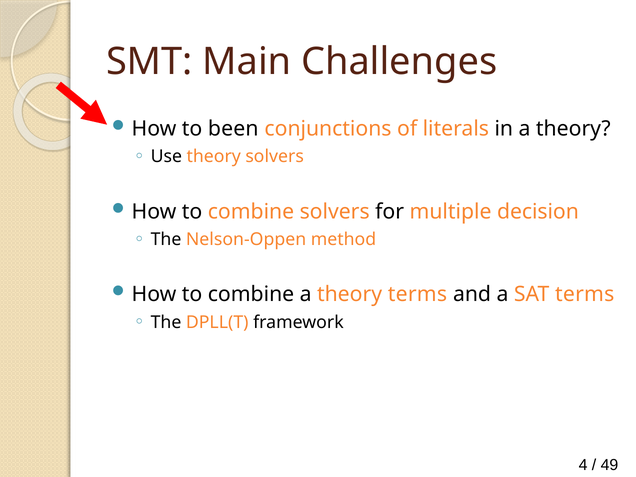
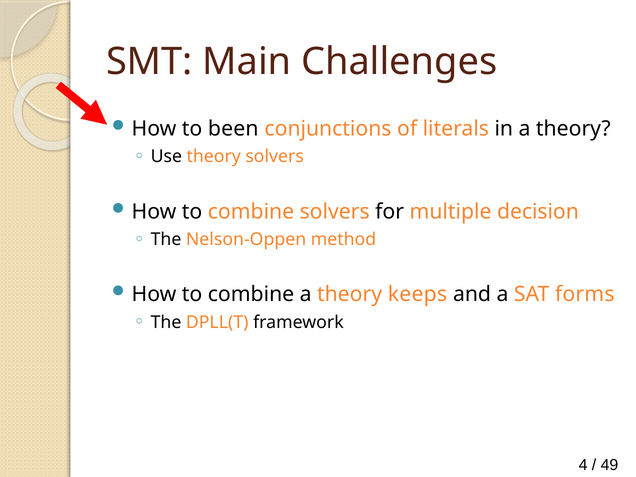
theory terms: terms -> keeps (417, 294)
SAT terms: terms -> forms (585, 294)
